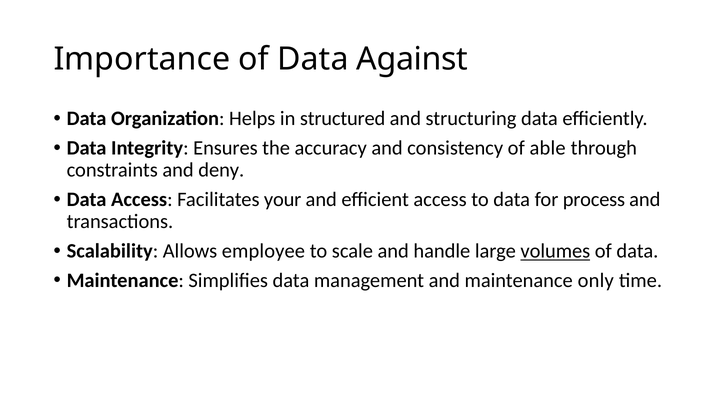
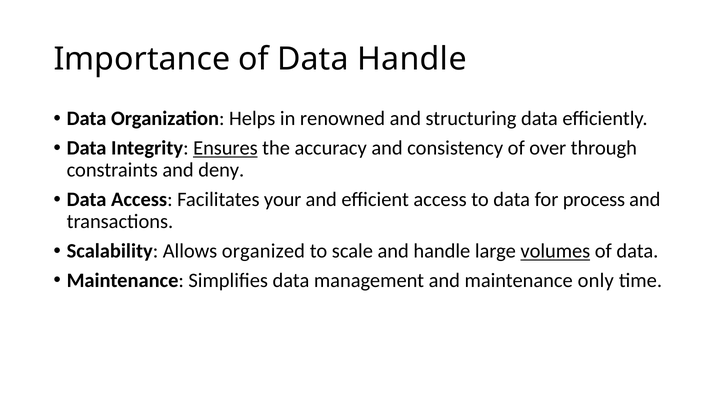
Data Against: Against -> Handle (412, 59)
structured: structured -> renowned (343, 119)
Ensures underline: none -> present (225, 148)
able: able -> over (548, 148)
employee: employee -> organized (263, 251)
